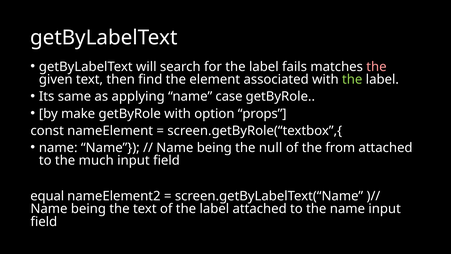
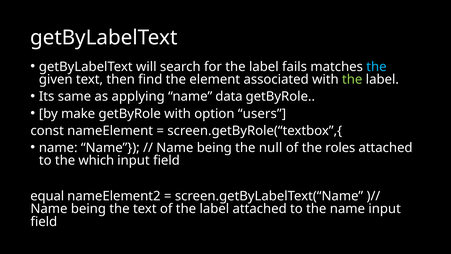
the colour: pink -> light blue (376, 67)
case: case -> data (229, 97)
props: props -> users (262, 114)
from: from -> roles (340, 148)
much: much -> which (96, 160)
